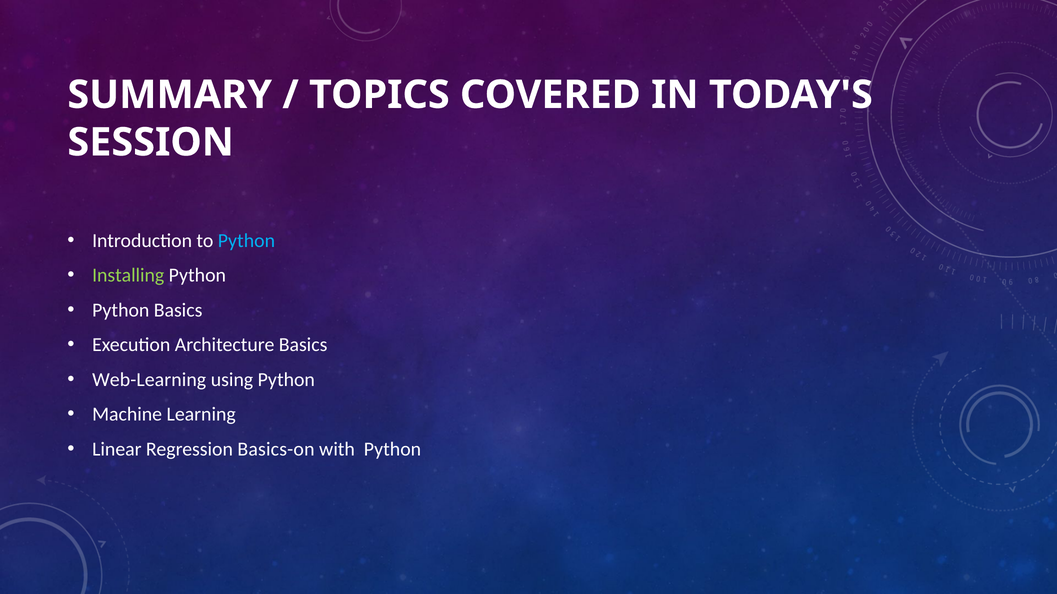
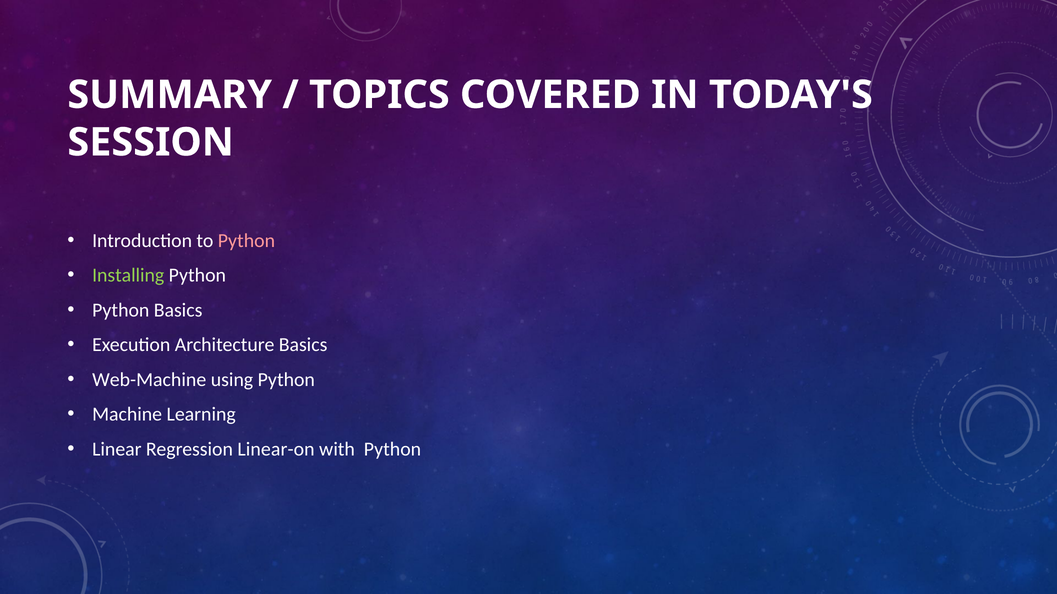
Python colour: light blue -> pink (246, 241)
Web-Learning: Web-Learning -> Web-Machine (149, 380)
Basics-on: Basics-on -> Linear-on (276, 450)
